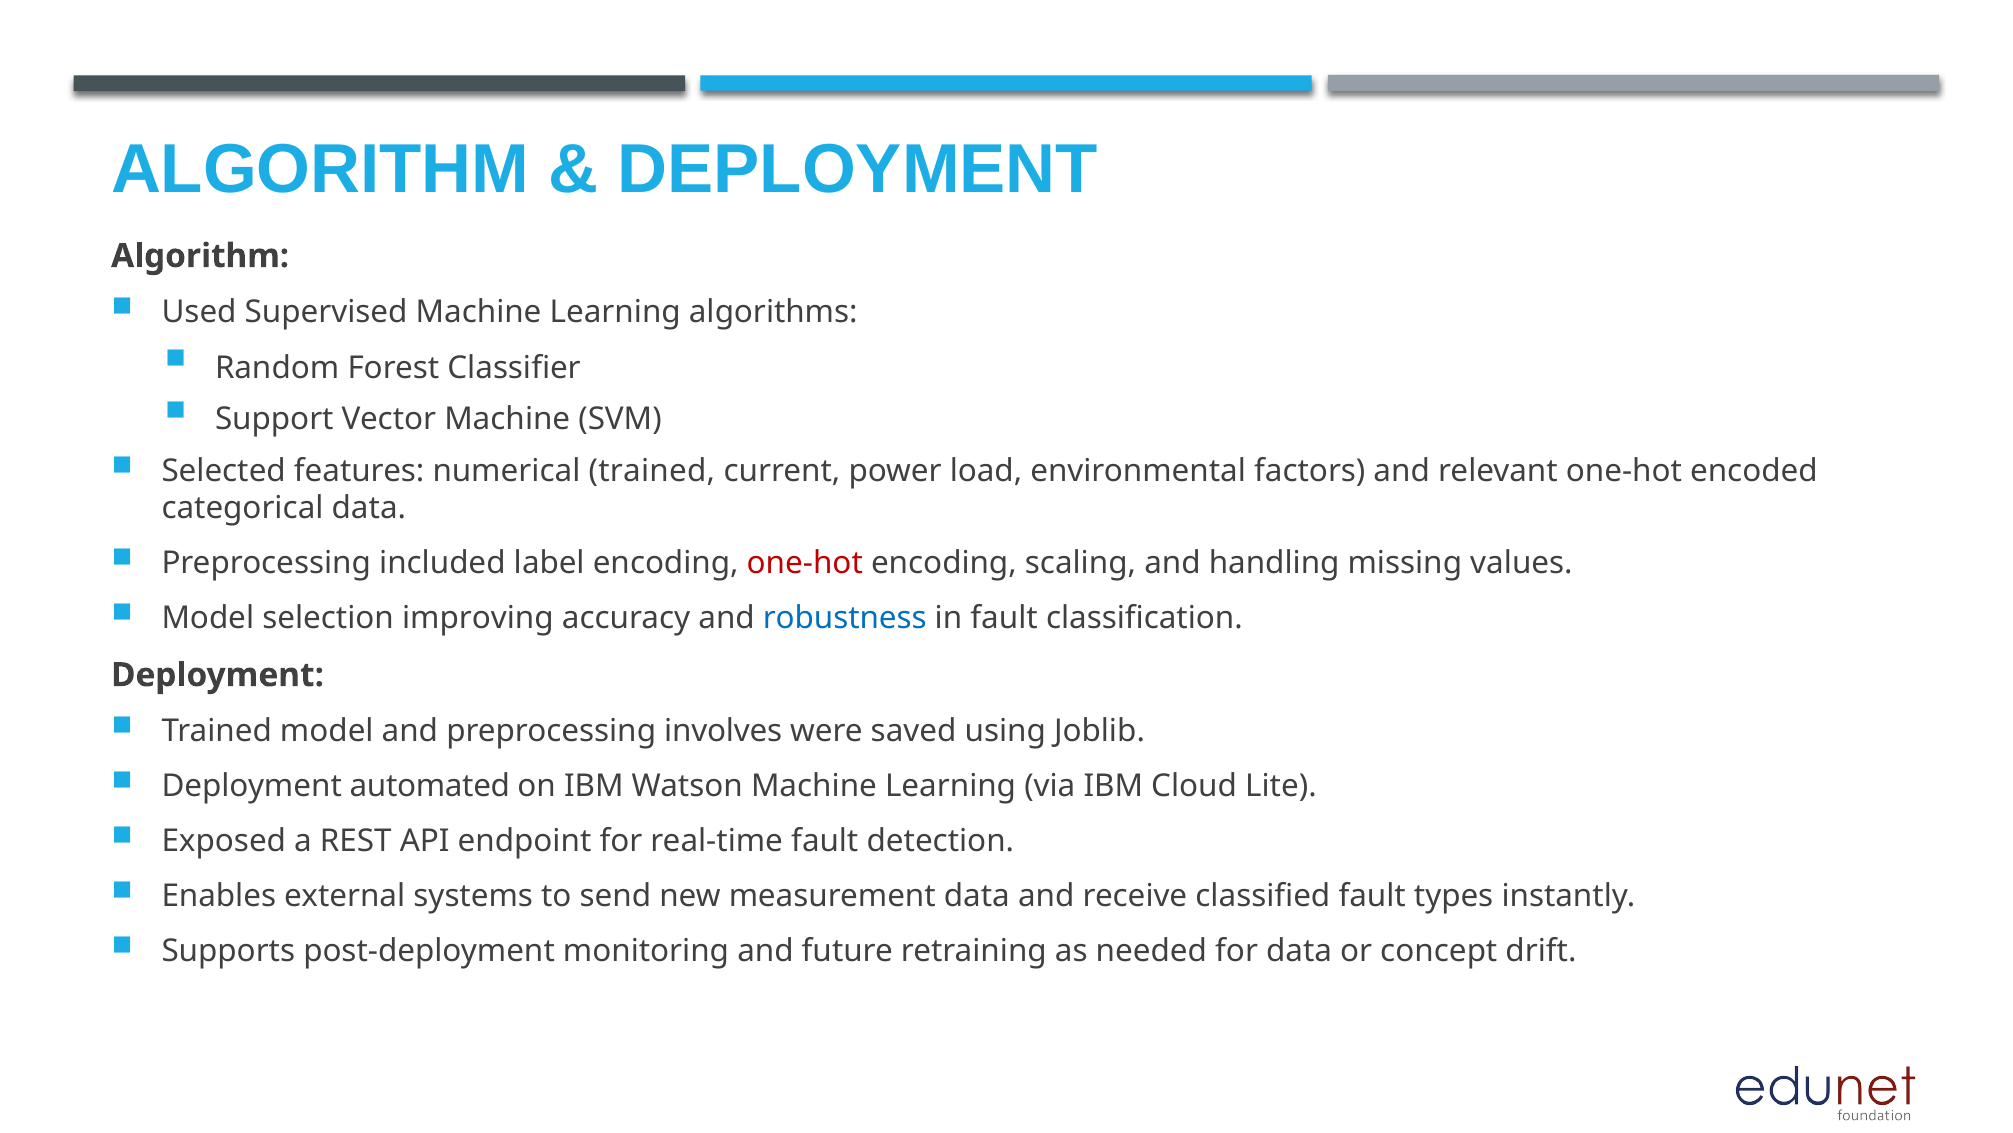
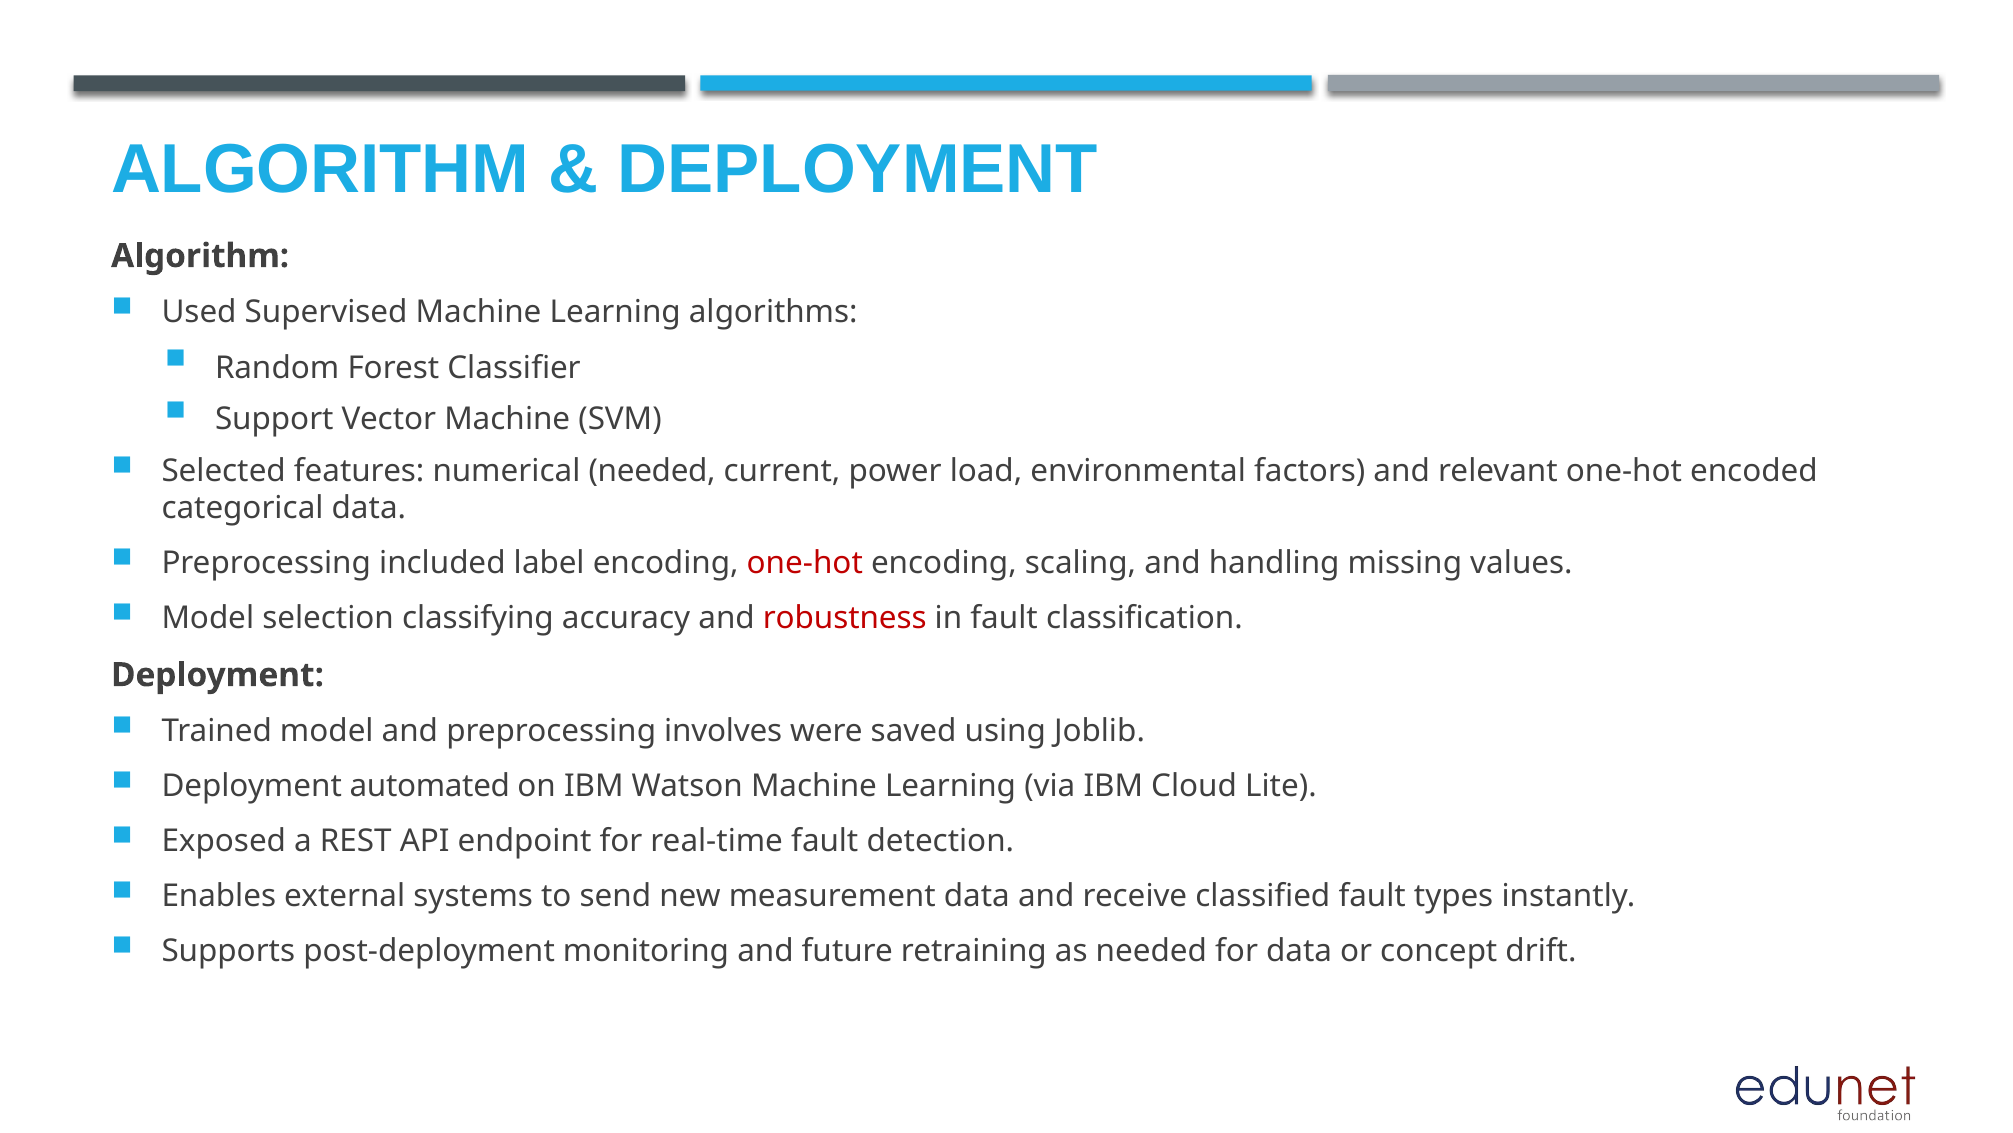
numerical trained: trained -> needed (652, 470)
improving: improving -> classifying (478, 618)
robustness colour: blue -> red (845, 618)
